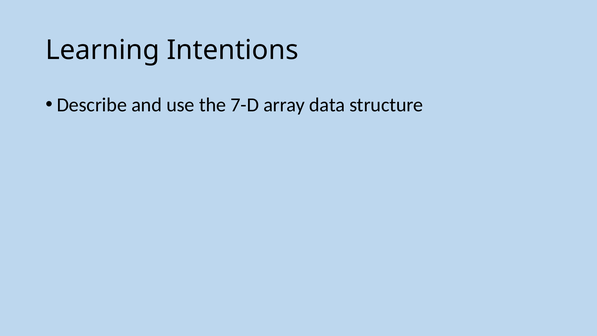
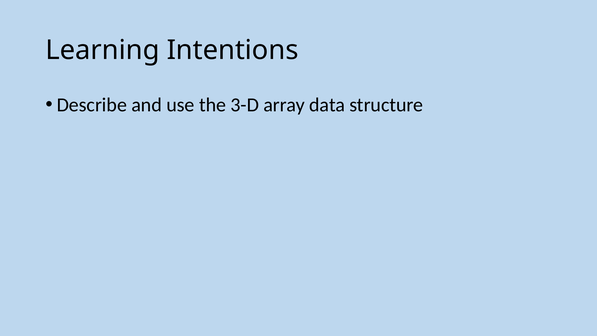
7-D: 7-D -> 3-D (245, 105)
